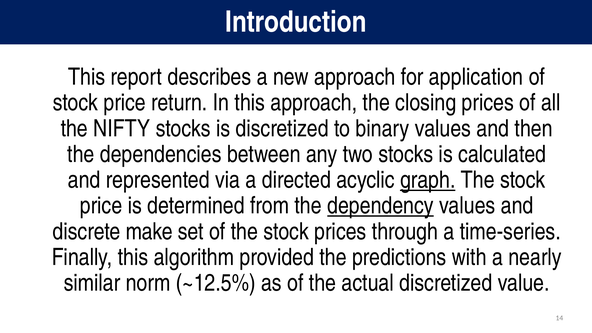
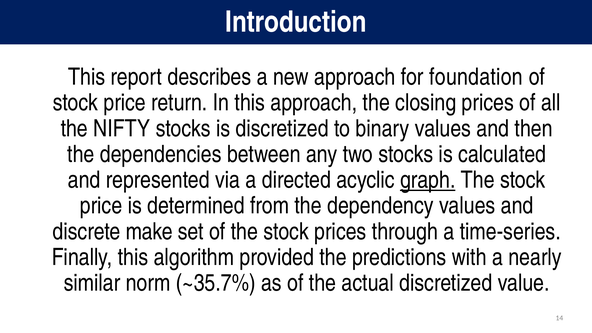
application: application -> foundation (476, 77)
dependency underline: present -> none (380, 206)
~12.5%: ~12.5% -> ~35.7% (216, 283)
